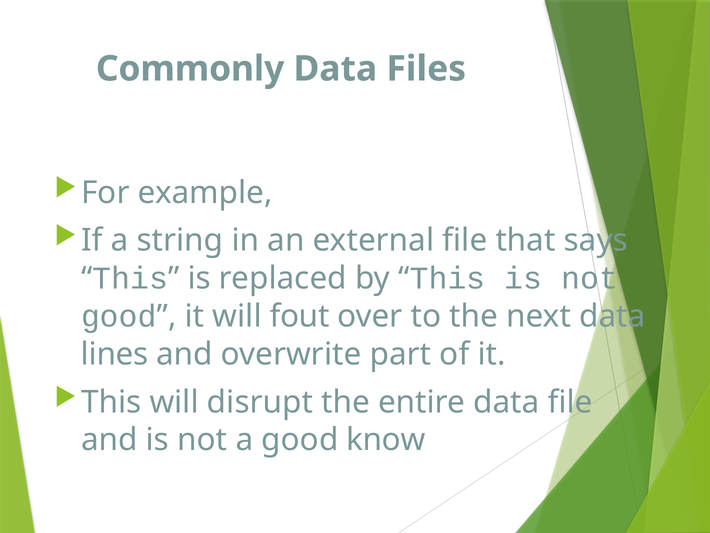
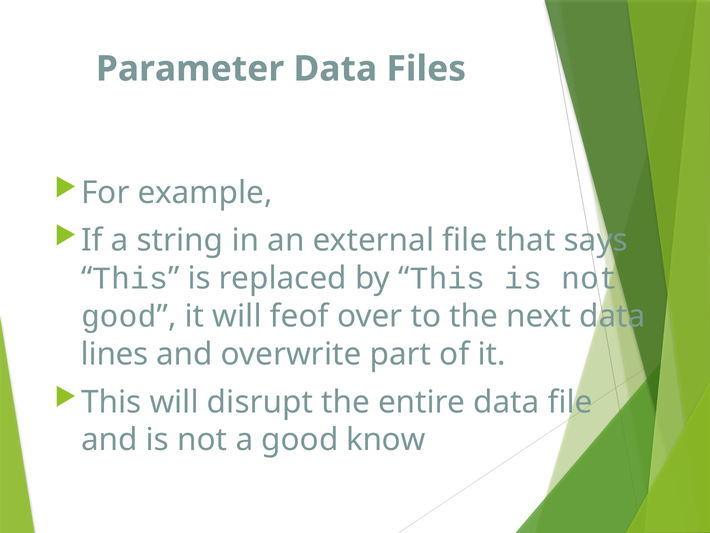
Commonly: Commonly -> Parameter (190, 69)
fout: fout -> feof (299, 316)
